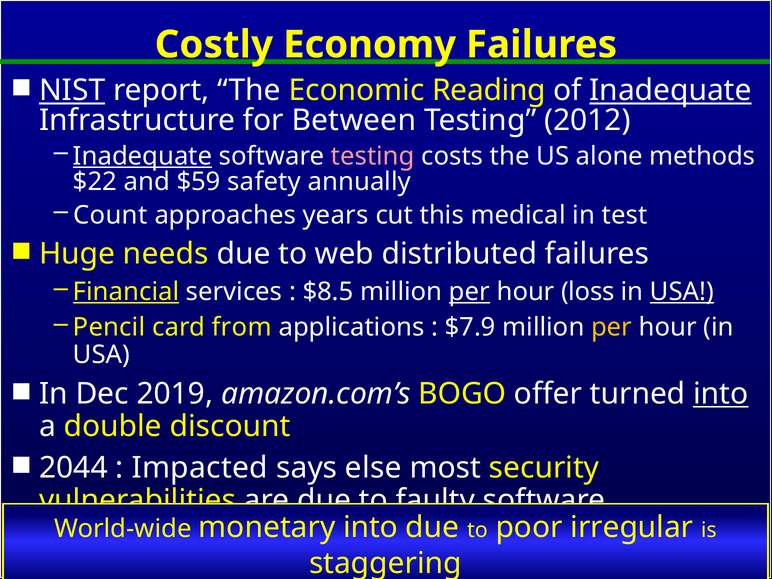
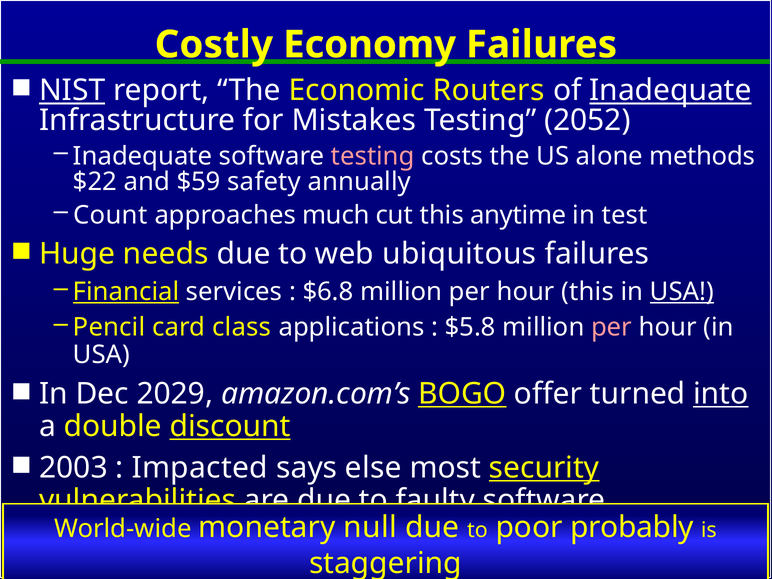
Reading: Reading -> Routers (489, 91)
Between: Between -> Mistakes (354, 120)
2012: 2012 -> 2052 (587, 120)
Inadequate underline: present -> none (143, 156)
years: years -> much (336, 215)
medical: medical -> anytime (518, 215)
distributed: distributed -> ubiquitous (459, 254)
$8.5: $8.5 -> $6.8 (328, 292)
per underline: present -> none (469, 292)
hour loss: loss -> this (588, 292)
from: from -> class (242, 327)
$7.9: $7.9 -> $5.8 (470, 327)
per colour: yellow -> pink (612, 327)
2019: 2019 -> 2029 (175, 394)
BOGO underline: none -> present (462, 394)
discount underline: none -> present (230, 426)
2044: 2044 -> 2003 (73, 468)
security underline: none -> present (544, 468)
monetary into: into -> null (370, 528)
irregular: irregular -> probably (632, 528)
